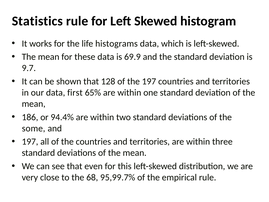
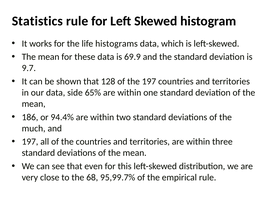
first: first -> side (75, 92)
some: some -> much (34, 128)
